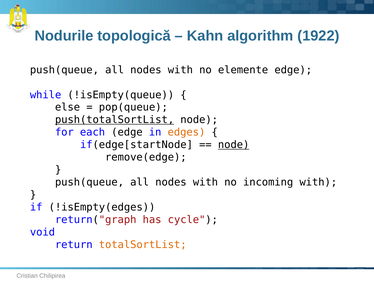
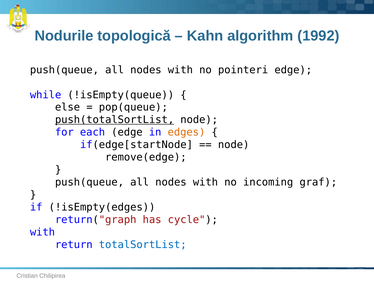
1922: 1922 -> 1992 (318, 36)
elemente: elemente -> pointeri (243, 70)
node underline: present -> none (234, 145)
incoming with: with -> graf (318, 182)
void: void -> with (42, 232)
totalSortList colour: orange -> blue (143, 244)
